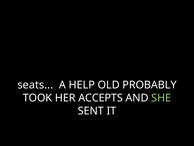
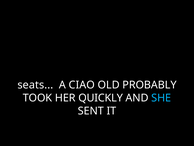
HELP: HELP -> CIAO (82, 85)
ACCEPTS: ACCEPTS -> QUICKLY (101, 98)
SHE colour: light green -> light blue (161, 98)
